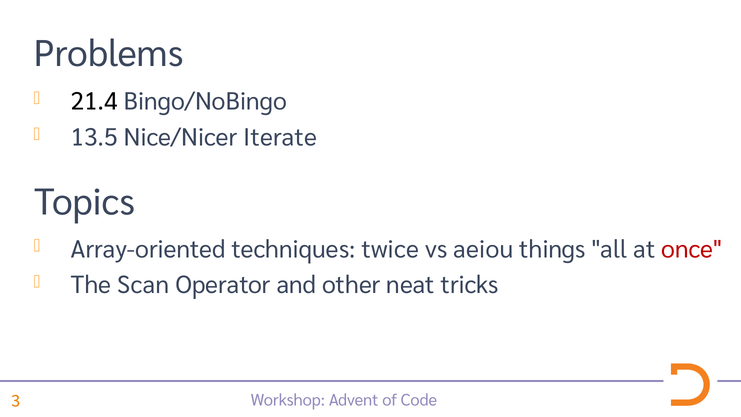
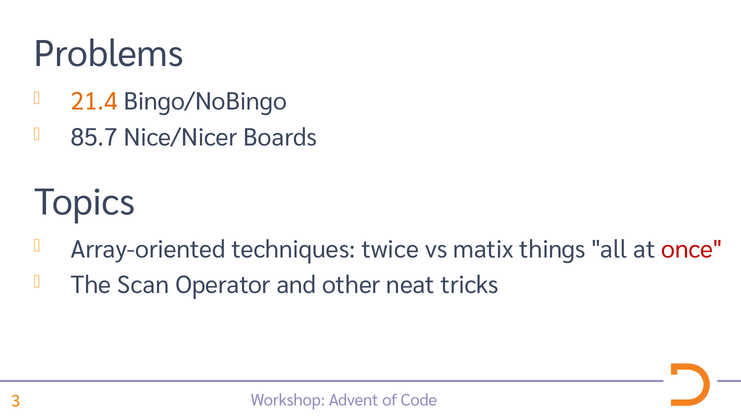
21.4 colour: black -> orange (94, 102)
13.5: 13.5 -> 85.7 (94, 137)
Iterate: Iterate -> Boards (280, 137)
aeiou: aeiou -> matix (483, 249)
